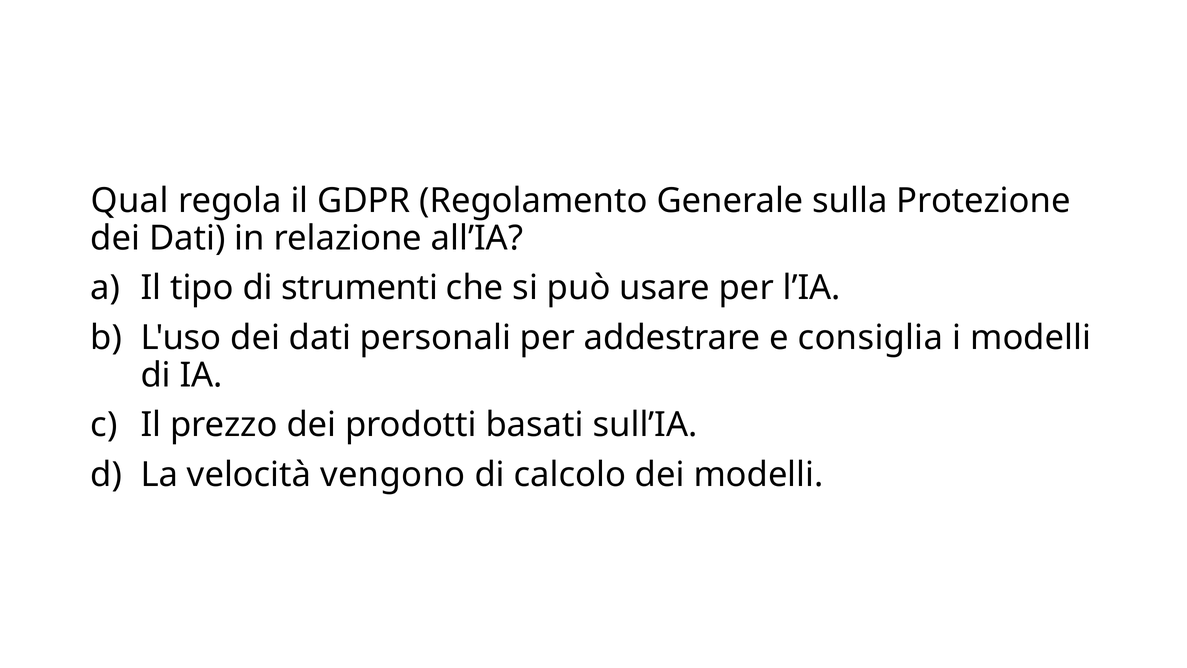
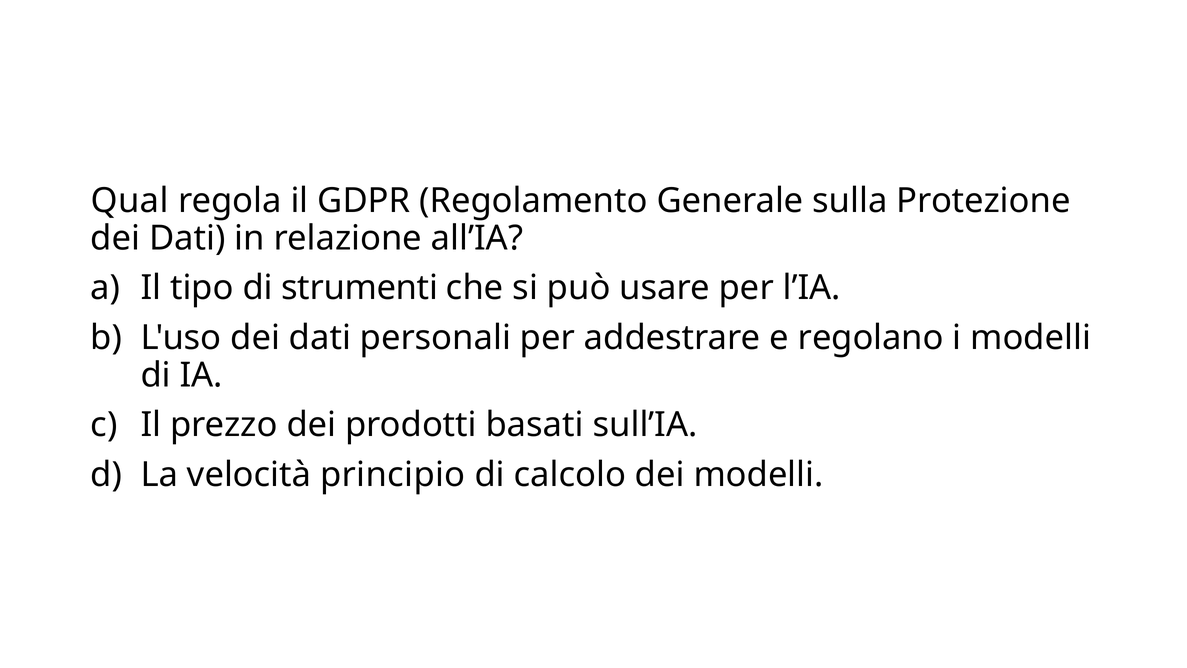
consiglia: consiglia -> regolano (871, 338)
vengono: vengono -> principio (393, 475)
